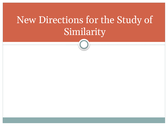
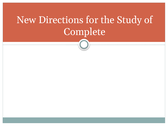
Similarity: Similarity -> Complete (85, 32)
